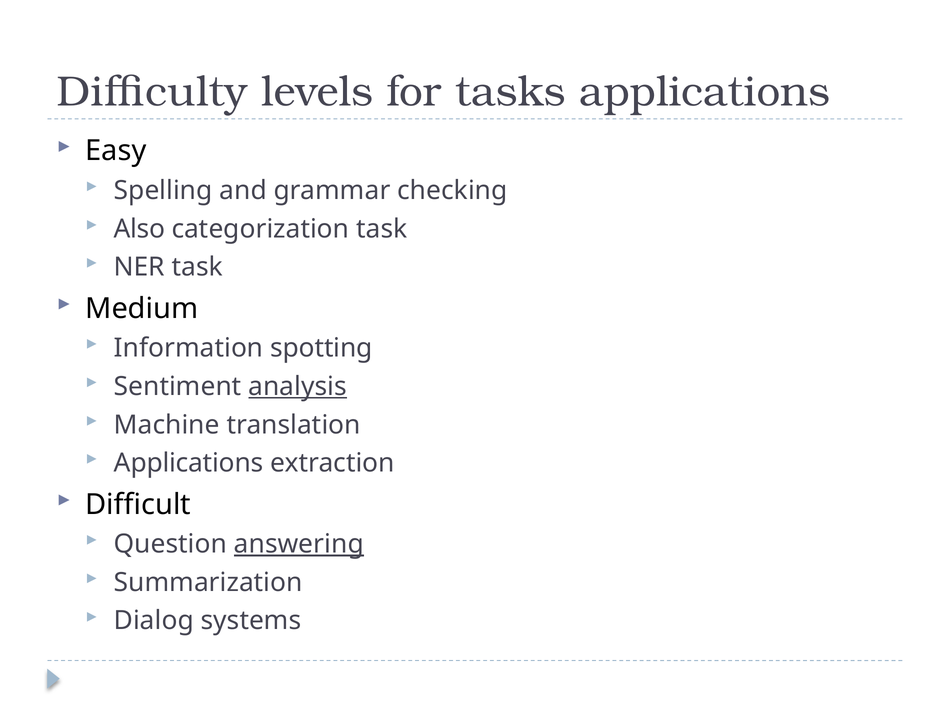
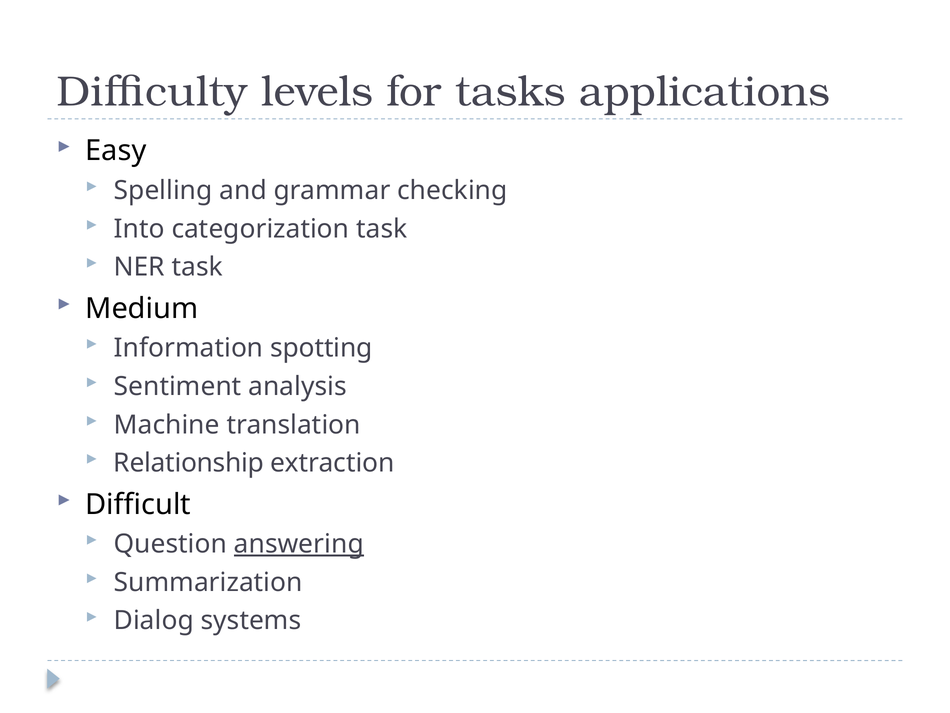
Also: Also -> Into (139, 229)
analysis underline: present -> none (298, 386)
Applications: Applications -> Relationship (189, 463)
